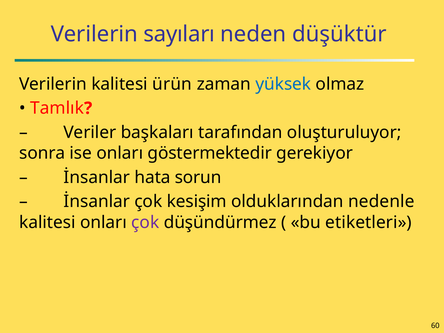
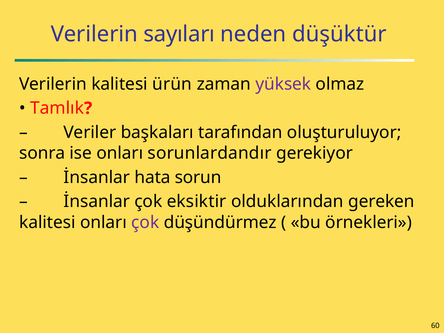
yüksek colour: blue -> purple (283, 84)
göstermektedir: göstermektedir -> sorunlardandır (210, 153)
kesişim: kesişim -> eksiktir (197, 202)
nedenle: nedenle -> gereken (381, 202)
etiketleri: etiketleri -> örnekleri (369, 222)
